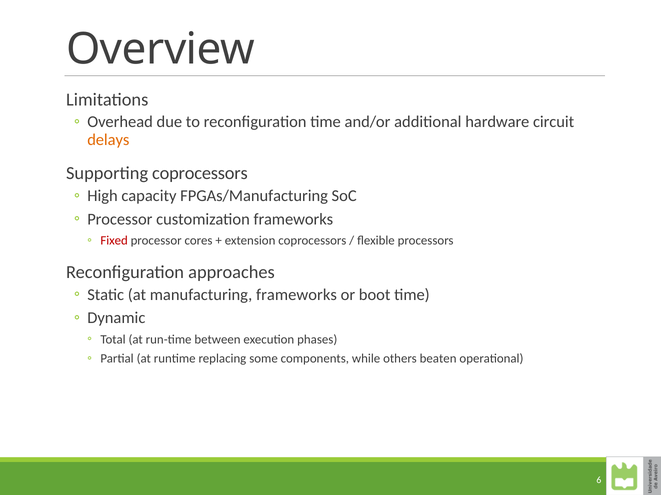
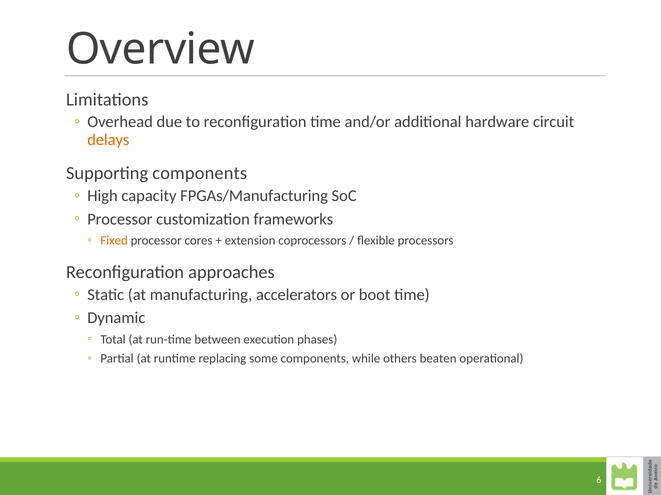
Supporting coprocessors: coprocessors -> components (200, 174)
Fixed colour: red -> orange (114, 241)
manufacturing frameworks: frameworks -> accelerators (297, 295)
